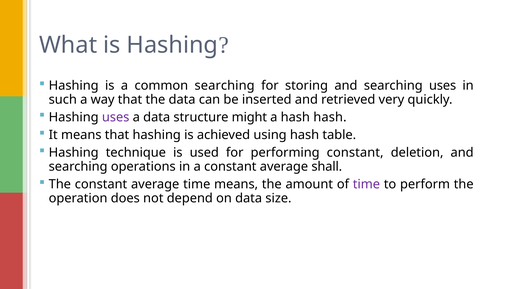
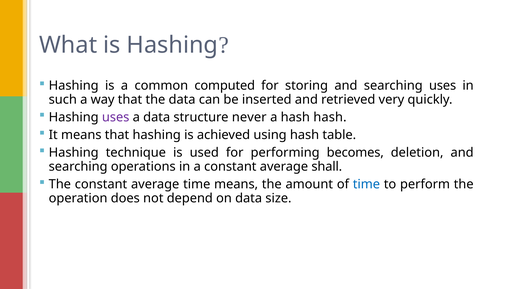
common searching: searching -> computed (225, 86)
might: might -> never (249, 117)
performing constant: constant -> becomes (355, 153)
time colour: purple -> blue (366, 184)
